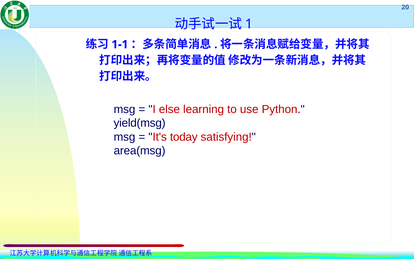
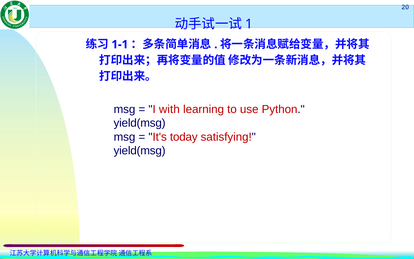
else: else -> with (169, 109)
area(msg: area(msg -> yield(msg (140, 150)
